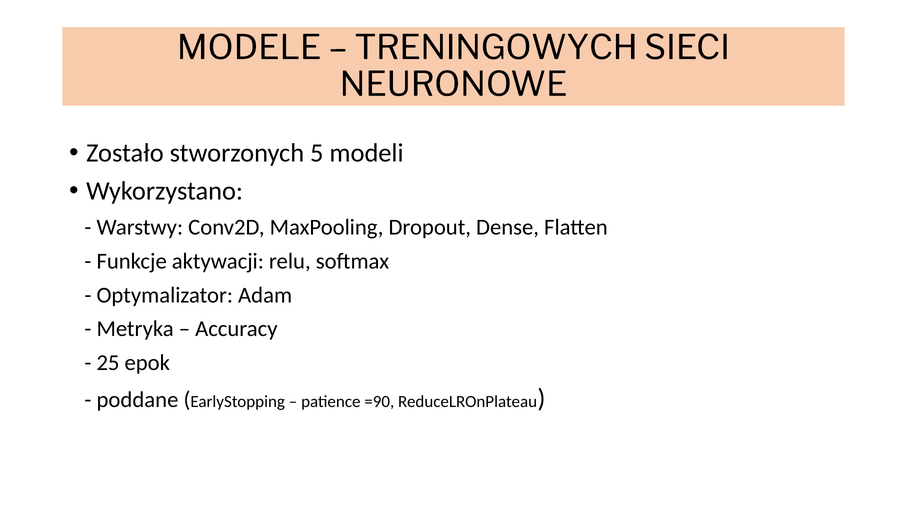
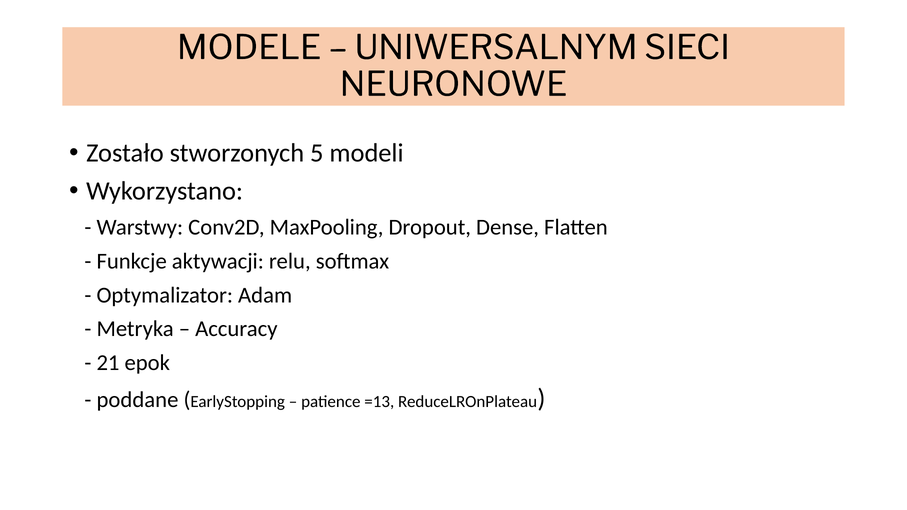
TRENINGOWYCH: TRENINGOWYCH -> UNIWERSALNYM (496, 48)
25: 25 -> 21 (108, 363)
=90: =90 -> =13 (379, 402)
